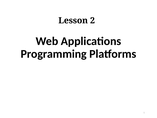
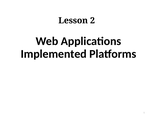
Programming: Programming -> Implemented (54, 54)
